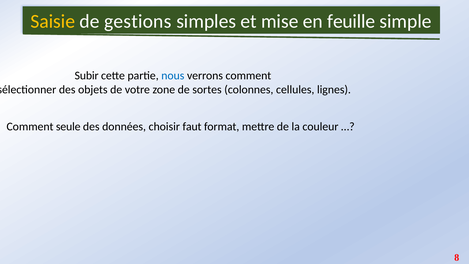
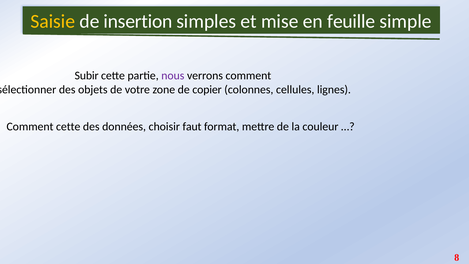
gestions: gestions -> insertion (138, 21)
nous colour: blue -> purple (173, 75)
sortes: sortes -> copier (207, 89)
Comment seule: seule -> cette (68, 126)
